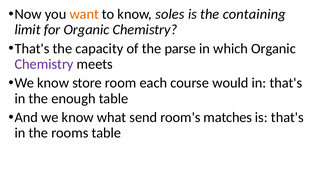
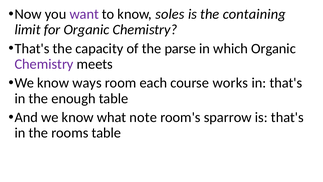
want colour: orange -> purple (84, 14)
store: store -> ways (87, 83)
would: would -> works (230, 83)
send: send -> note (143, 117)
matches: matches -> sparrow (228, 117)
